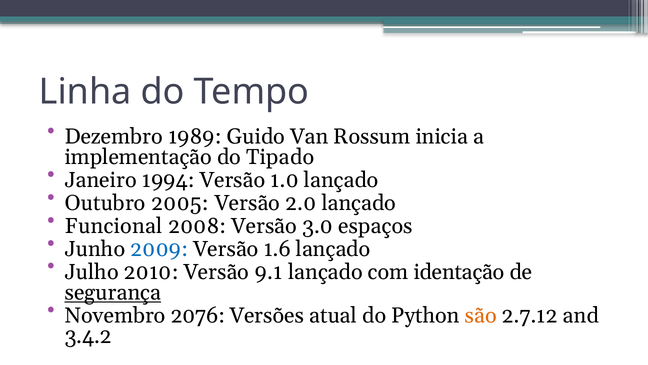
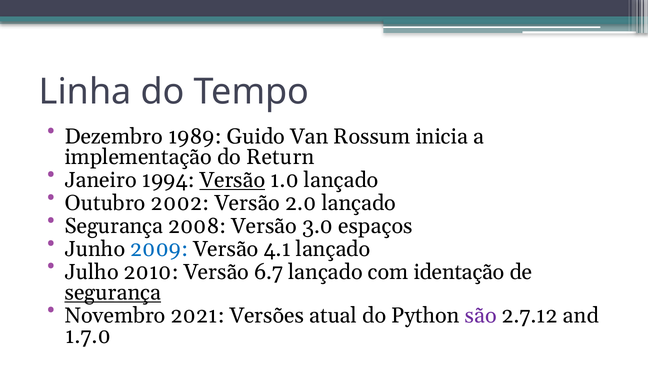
Tipado: Tipado -> Return (280, 157)
Versão underline: none -> present (232, 180)
2005: 2005 -> 2002 (180, 203)
Funcional: Funcional -> Segurança (114, 226)
1.6: 1.6 -> 4.1 (277, 249)
9.1: 9.1 -> 6.7 (269, 272)
2076: 2076 -> 2021 (198, 315)
são colour: orange -> purple (481, 315)
3.4.2: 3.4.2 -> 1.7.0 (88, 336)
